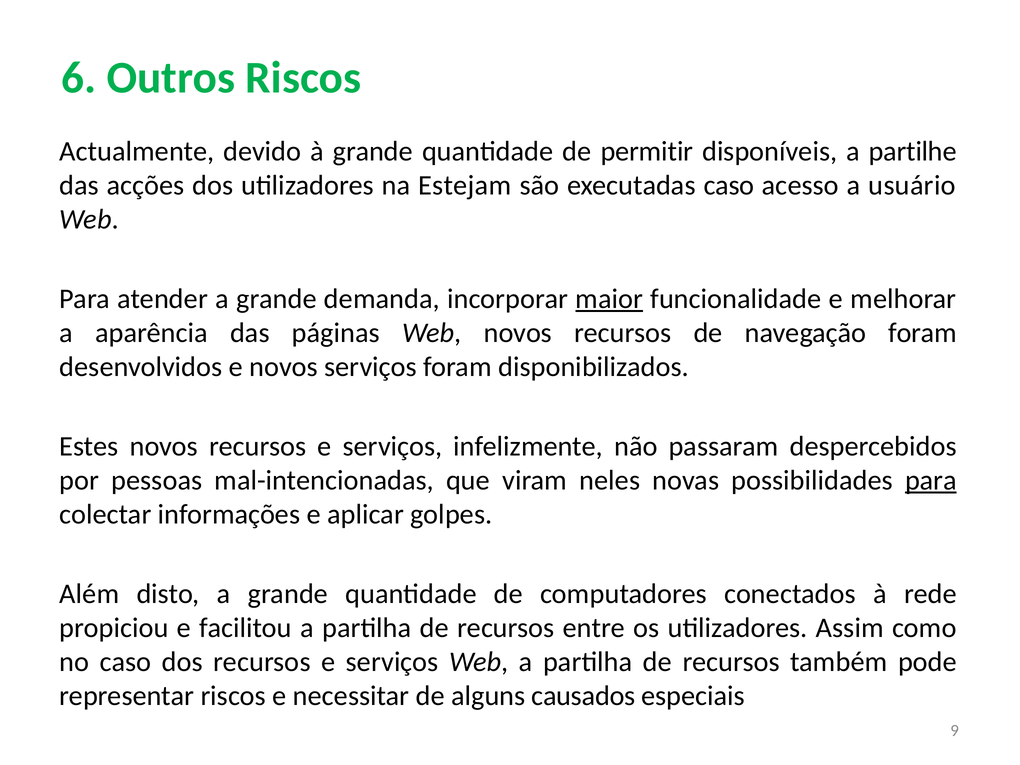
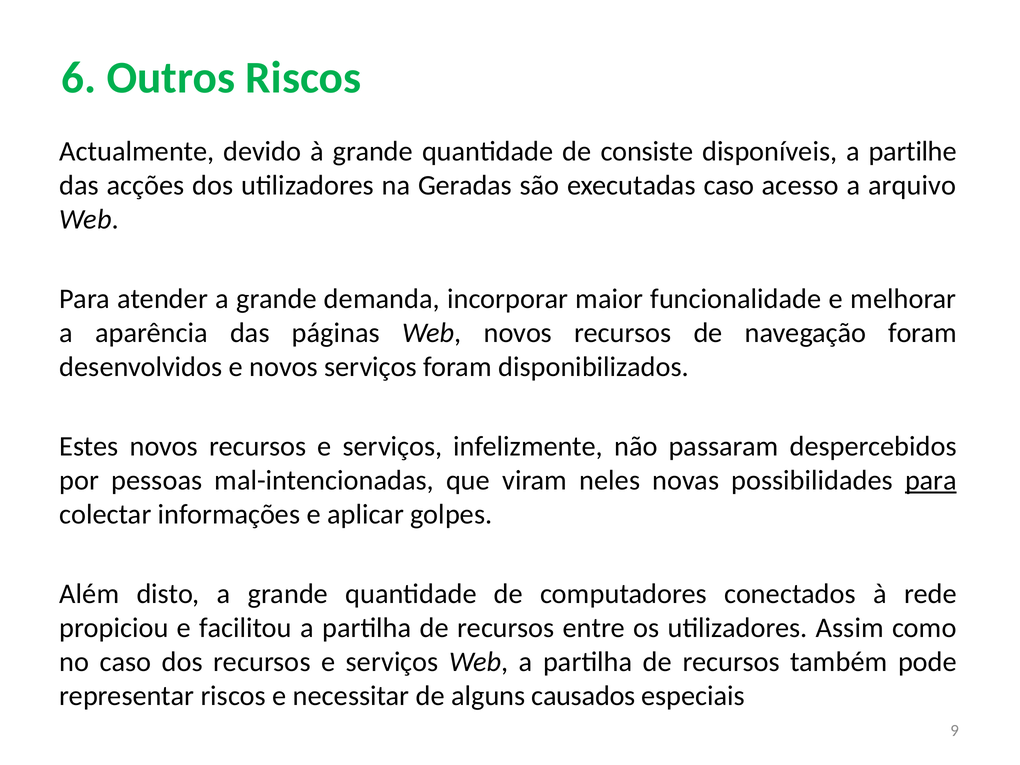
permitir: permitir -> consiste (647, 152)
Estejam: Estejam -> Geradas (465, 186)
usuário: usuário -> arquivo (912, 186)
maior underline: present -> none (609, 299)
